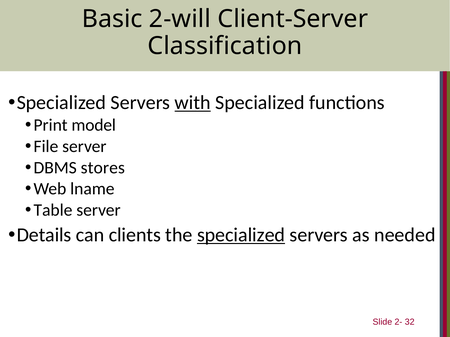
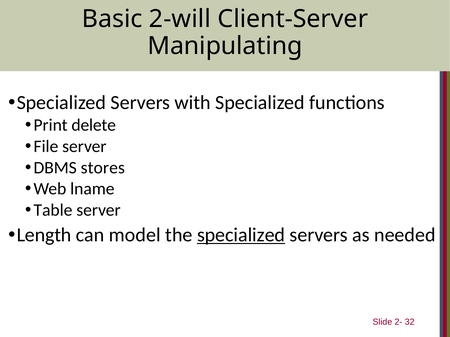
Classification: Classification -> Manipulating (225, 46)
with underline: present -> none (193, 103)
model: model -> delete (94, 125)
Details: Details -> Length (44, 235)
clients: clients -> model (135, 235)
